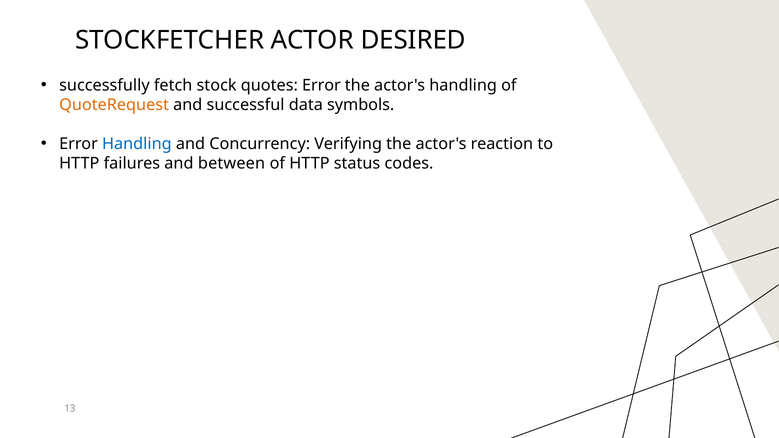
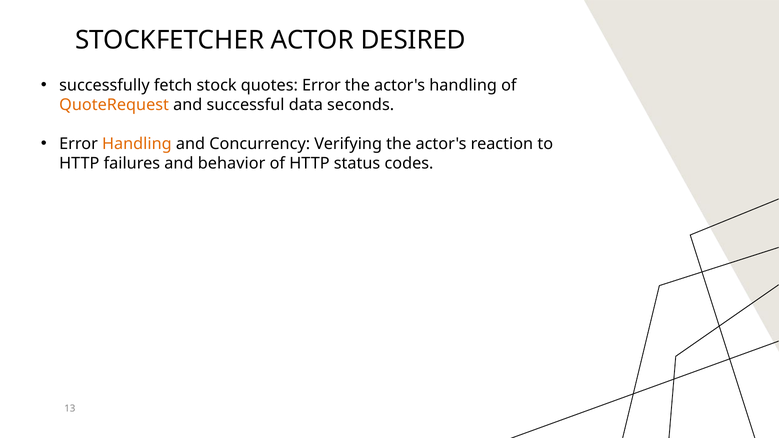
symbols: symbols -> seconds (361, 105)
Handling colour: blue -> orange (137, 144)
between: between -> behavior (232, 163)
